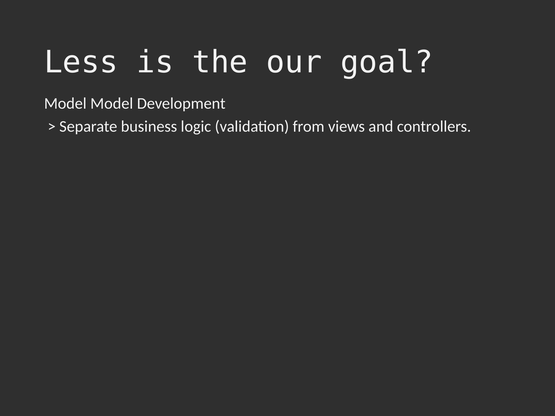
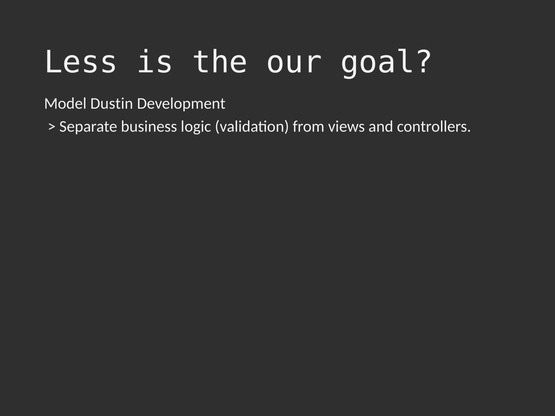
Model Model: Model -> Dustin (112, 103)
